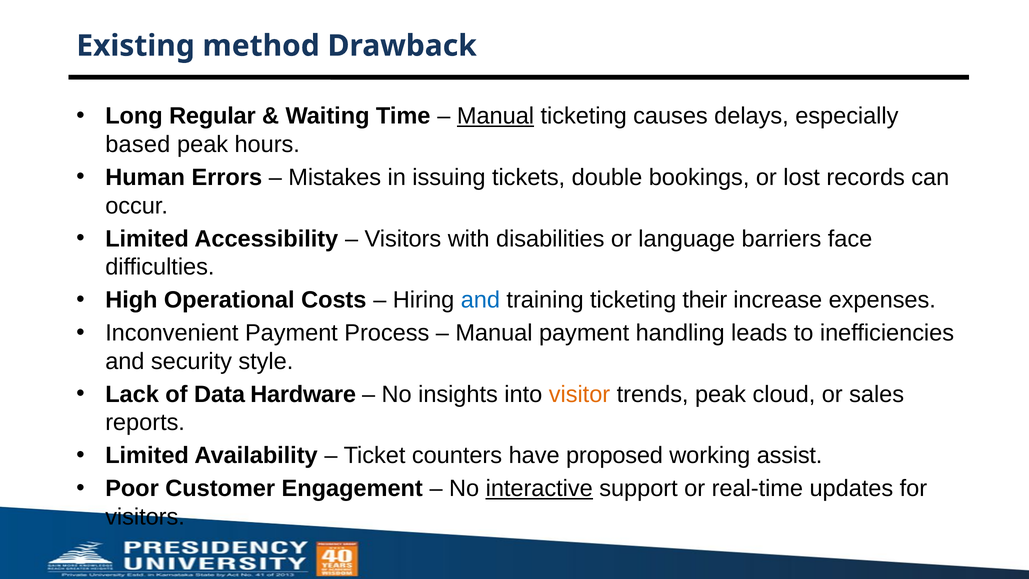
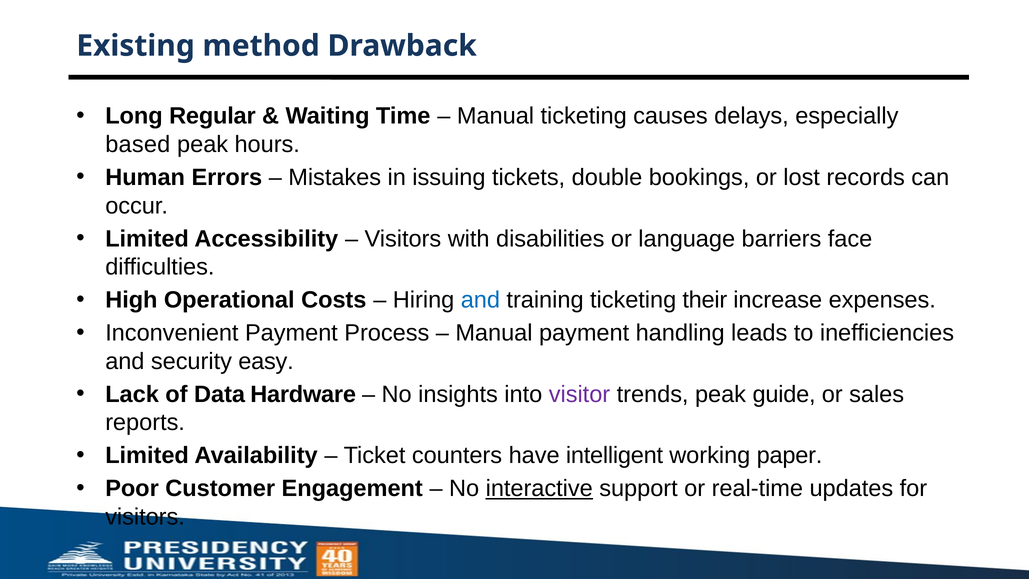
Manual underline: present -> none (496, 116)
style: style -> easy (266, 361)
visitor colour: orange -> purple (579, 394)
cloud: cloud -> guide (784, 394)
proposed: proposed -> intelligent (615, 456)
assist: assist -> paper (790, 456)
